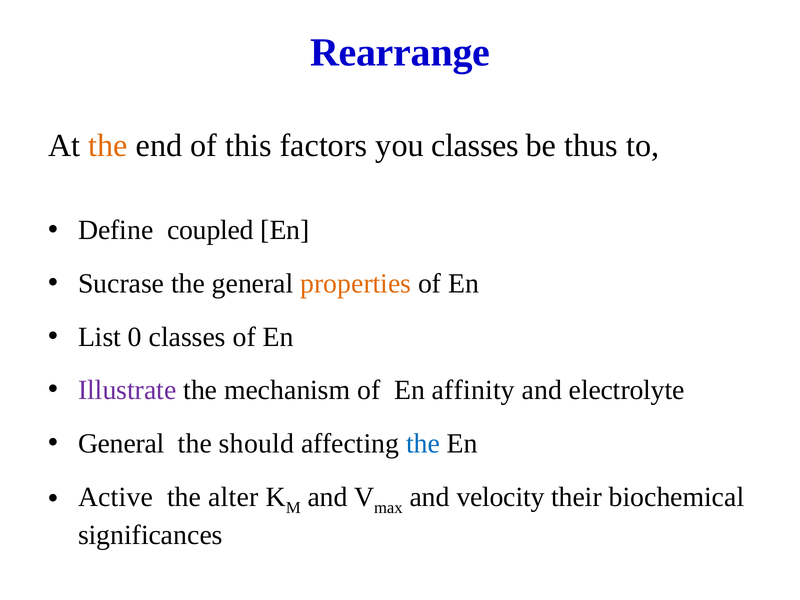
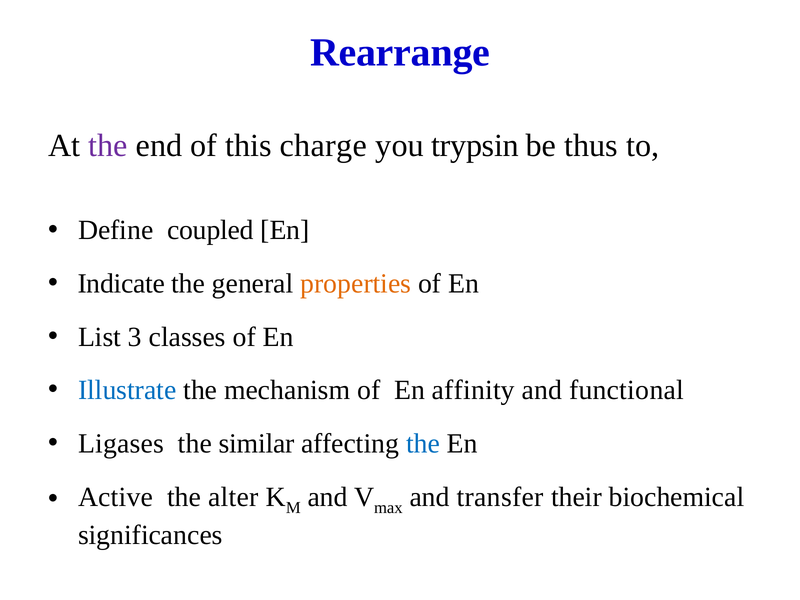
the colour: orange -> purple (108, 146)
factors: factors -> charge (323, 146)
you classes: classes -> trypsin (475, 146)
Sucrase: Sucrase -> Indicate (121, 284)
0: 0 -> 3 (135, 337)
Illustrate colour: purple -> blue (127, 390)
electrolyte: electrolyte -> functional (627, 390)
General: General -> Ligases (121, 444)
should: should -> similar (257, 444)
velocity: velocity -> transfer (500, 497)
